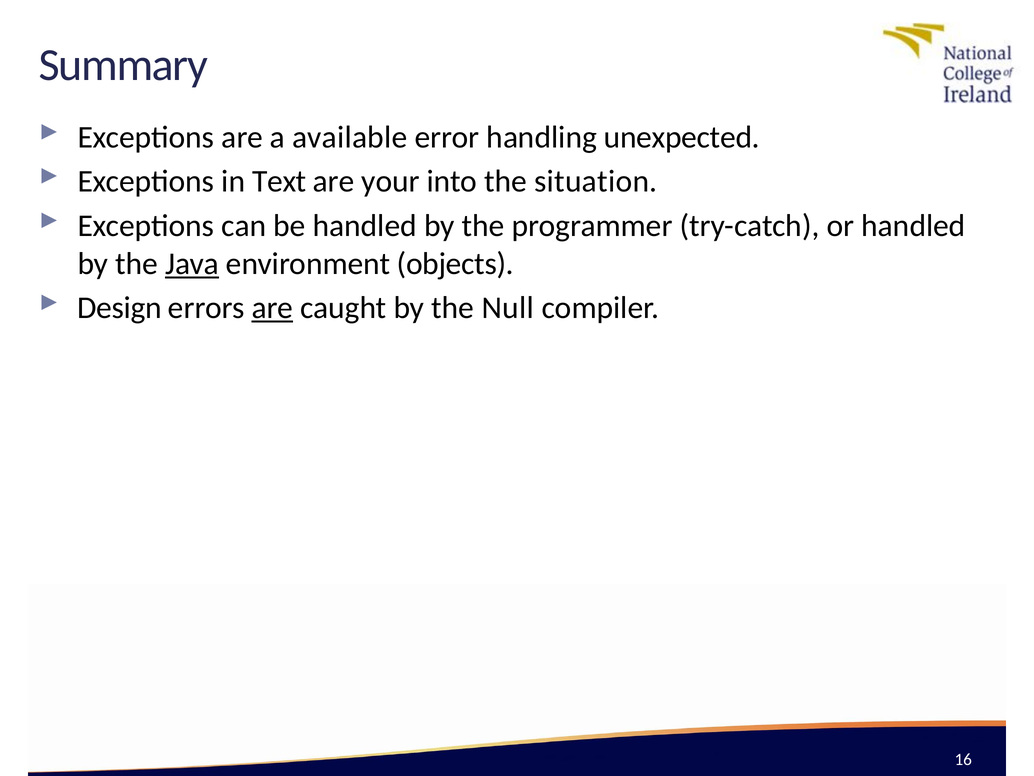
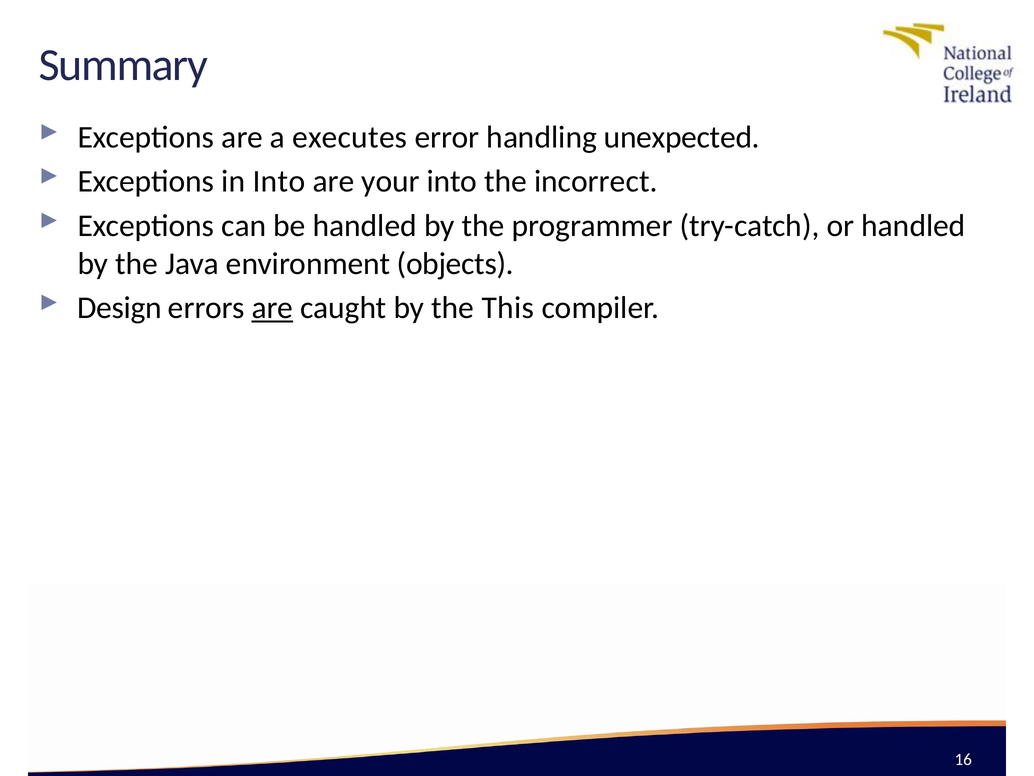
available: available -> executes (350, 137)
in Text: Text -> Into (279, 181)
situation: situation -> incorrect (596, 181)
Java underline: present -> none (192, 264)
Null: Null -> This (508, 308)
